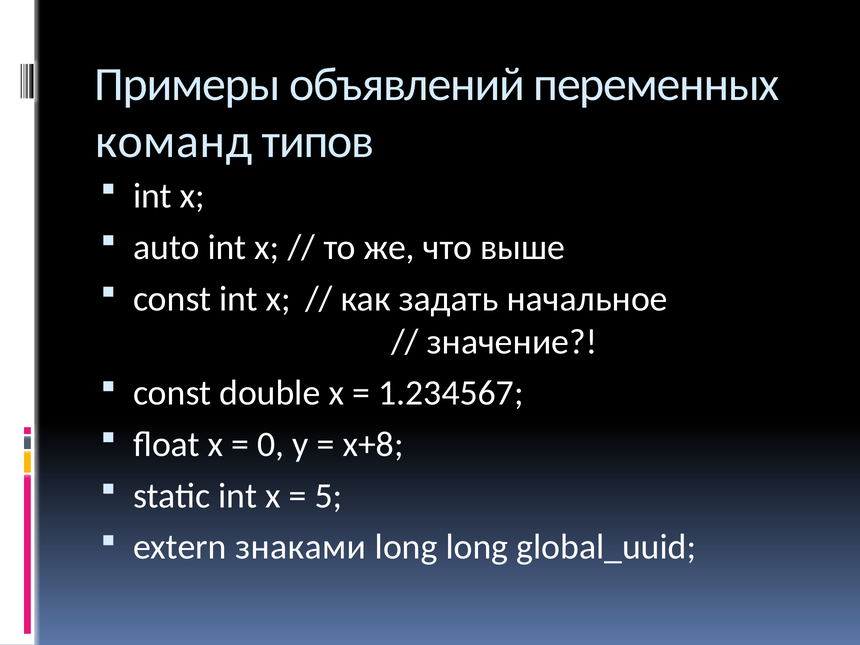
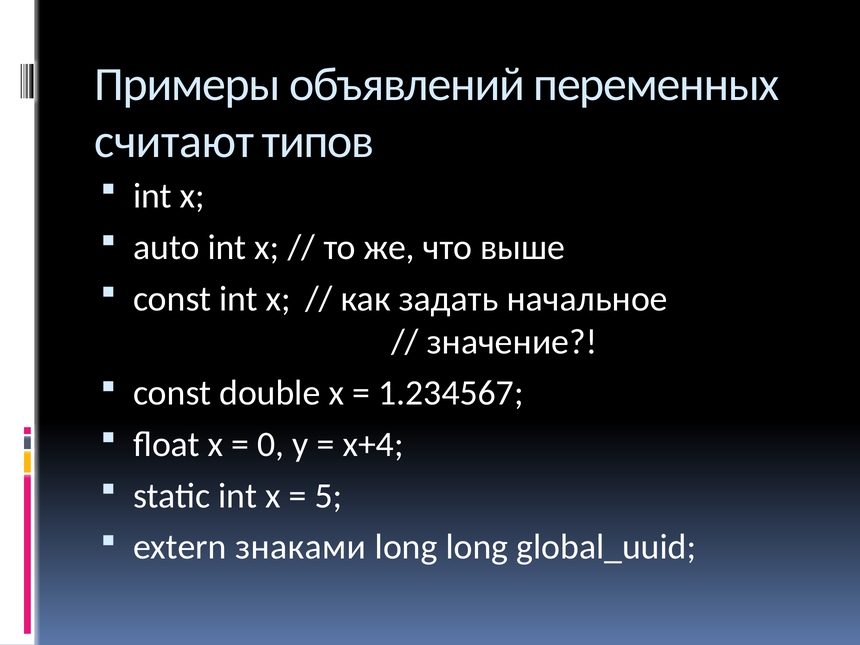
команд: команд -> считают (174, 142)
x+8: x+8 -> x+4 (373, 444)
